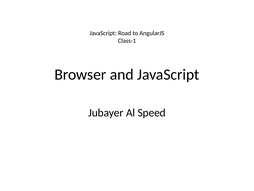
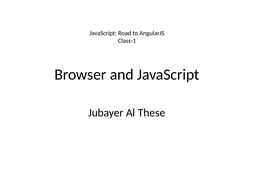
Speed: Speed -> These (152, 113)
